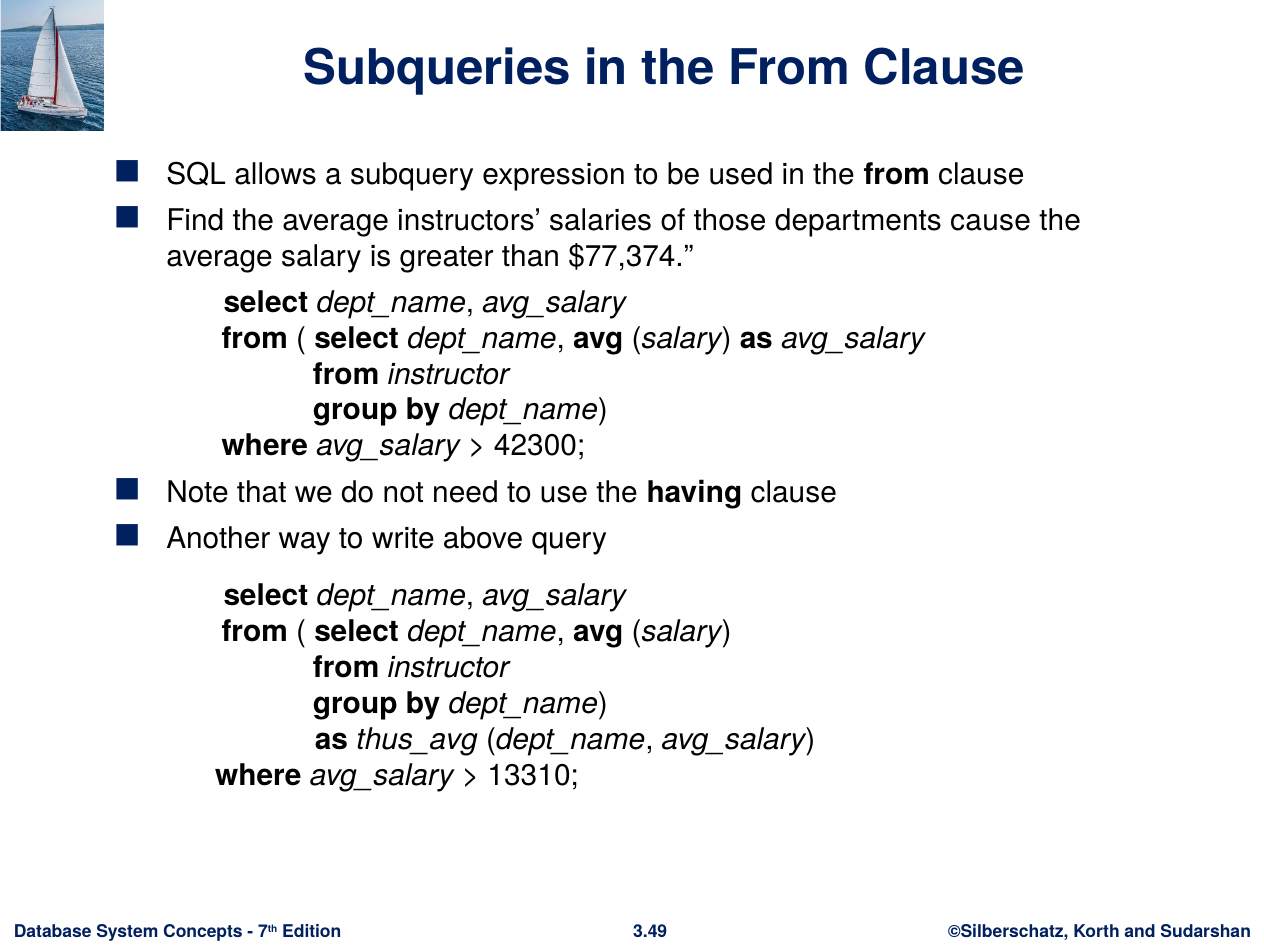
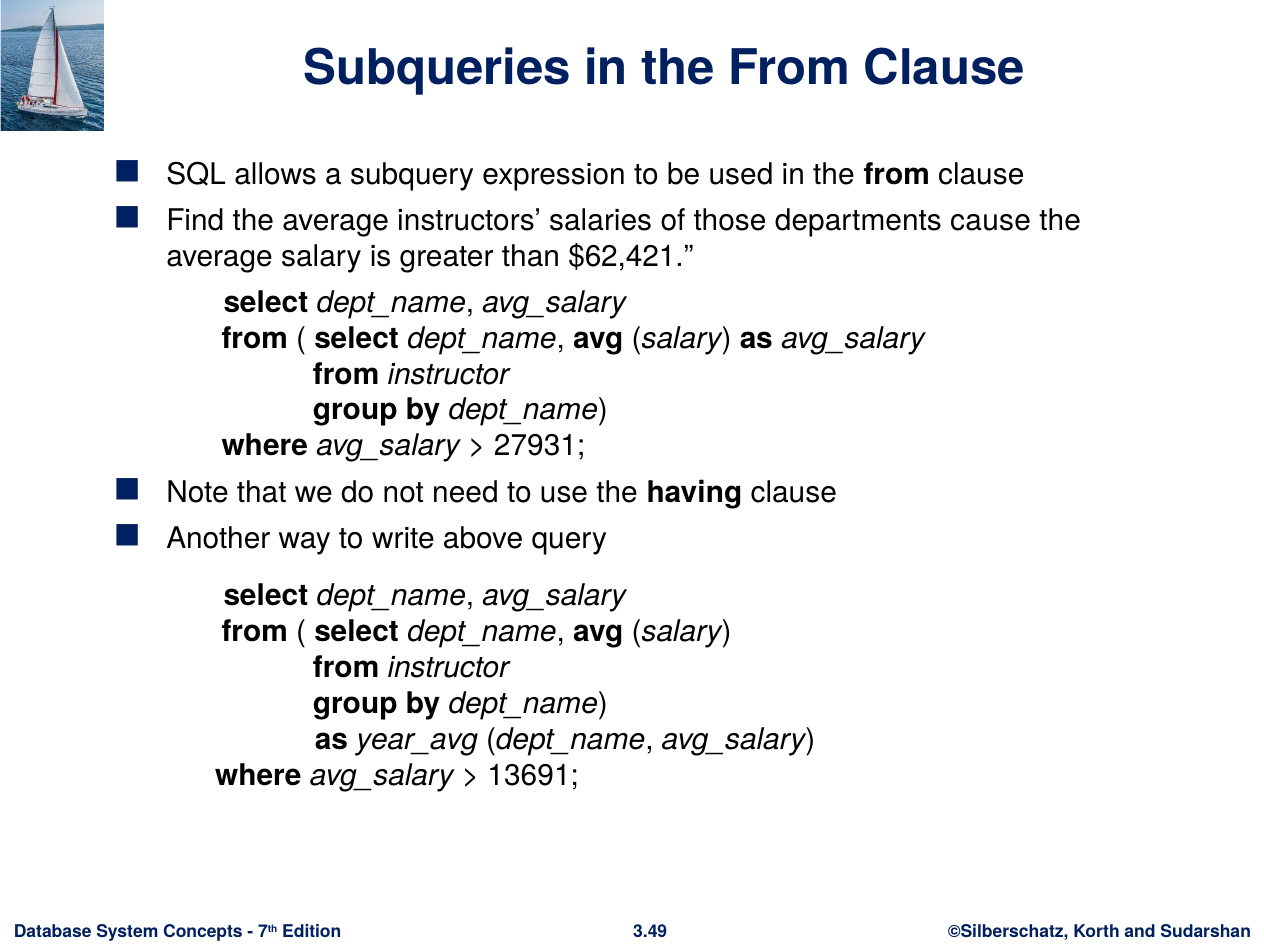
$77,374: $77,374 -> $62,421 (631, 256)
42300: 42300 -> 27931 (540, 446)
thus_avg: thus_avg -> year_avg (417, 739)
13310: 13310 -> 13691 (533, 775)
